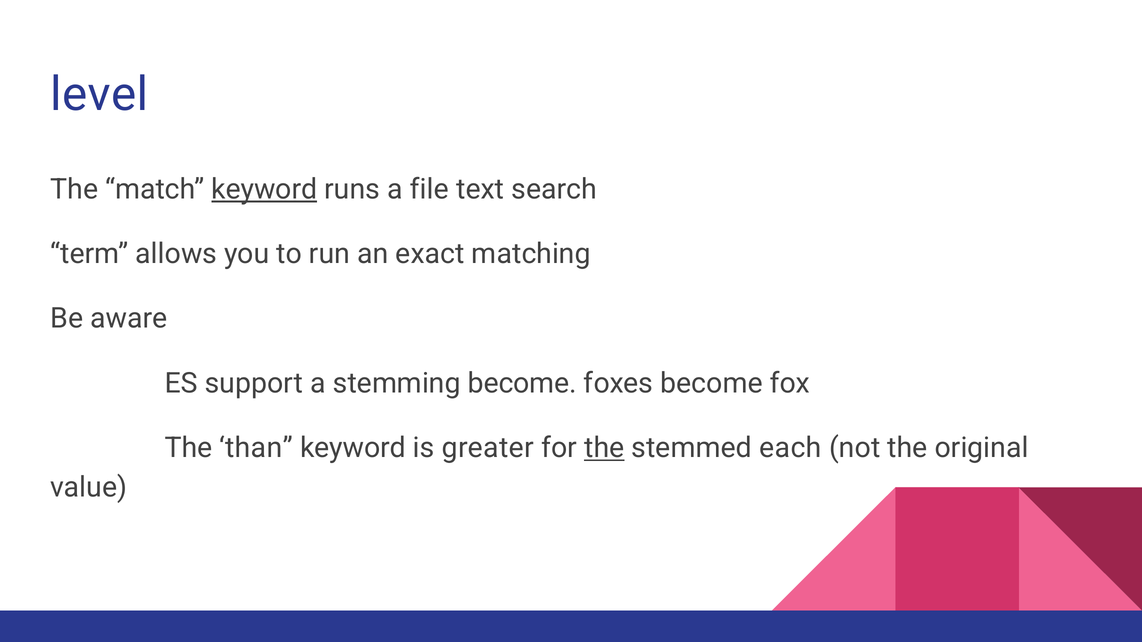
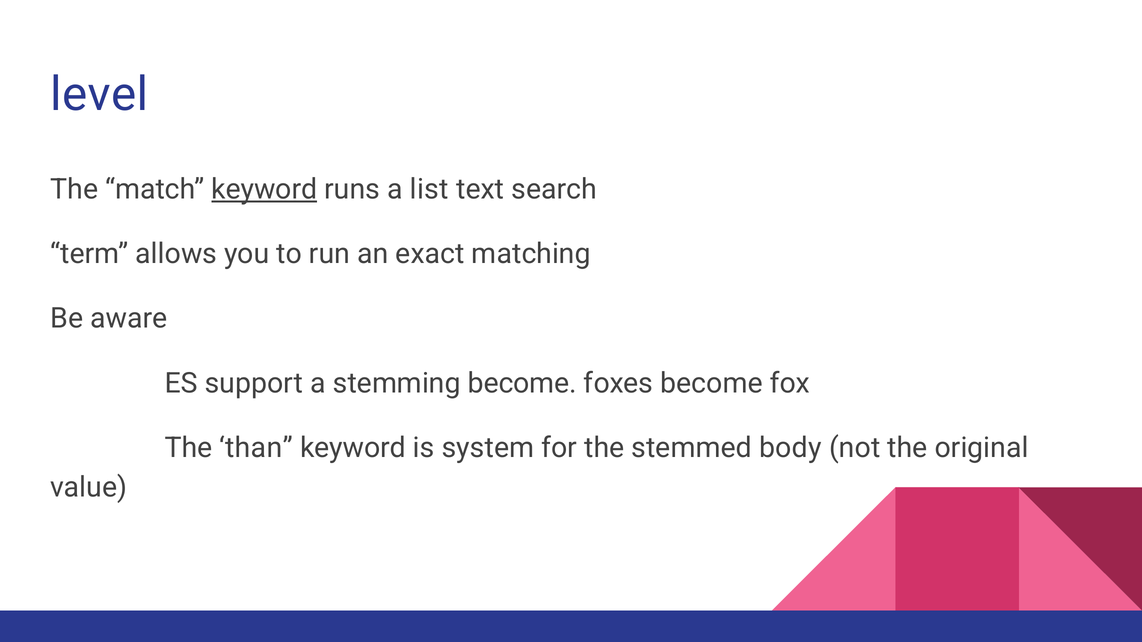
file: file -> list (429, 189)
greater: greater -> system (488, 448)
the underline: present -> none (604, 448)
each: each -> body (790, 448)
